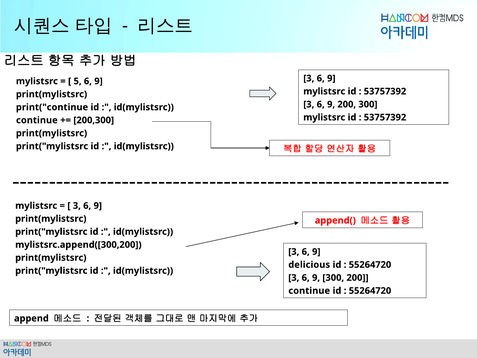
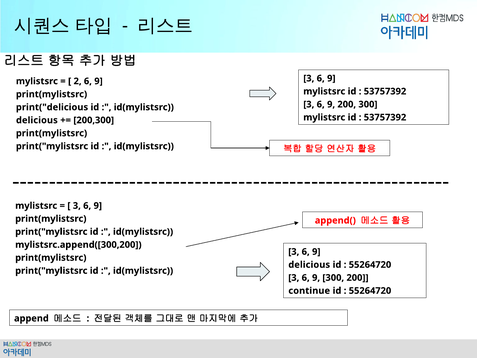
5: 5 -> 2 (78, 81)
print("continue: print("continue -> print("delicious (52, 107)
continue: continue -> delicious (37, 120)
